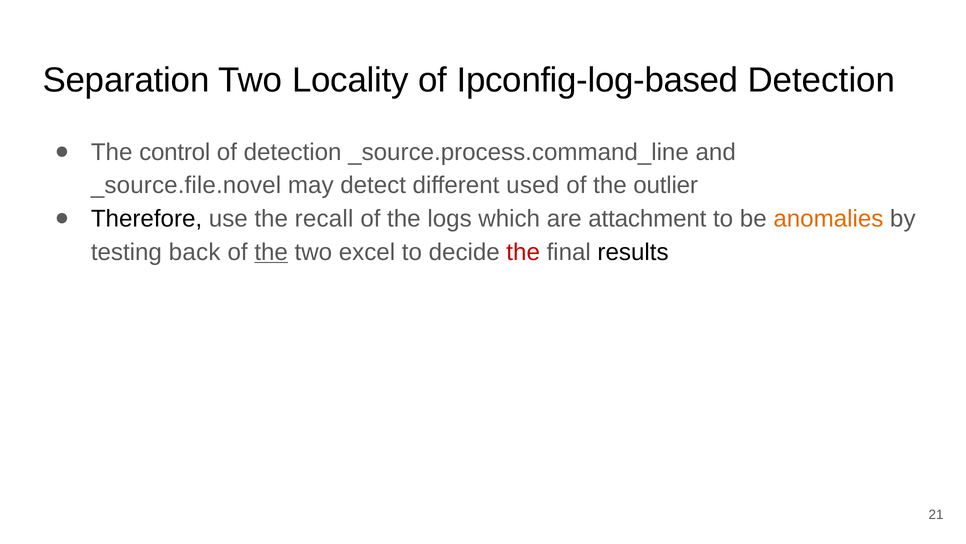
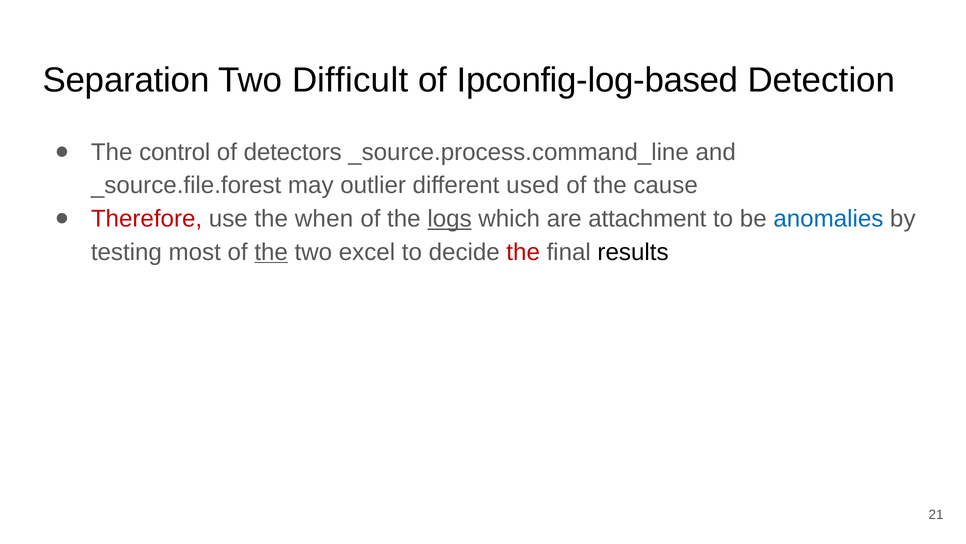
Locality: Locality -> Difficult (350, 80)
of detection: detection -> detectors (293, 152)
_source.file.novel: _source.file.novel -> _source.file.forest (186, 185)
detect: detect -> outlier (373, 185)
outlier: outlier -> cause (666, 185)
Therefore colour: black -> red (147, 219)
recall: recall -> when (324, 219)
logs underline: none -> present (450, 219)
anomalies colour: orange -> blue (828, 219)
back: back -> most (195, 252)
